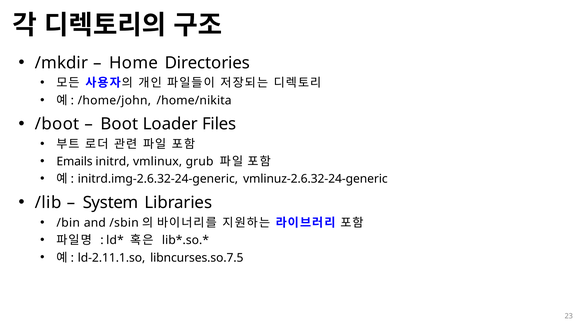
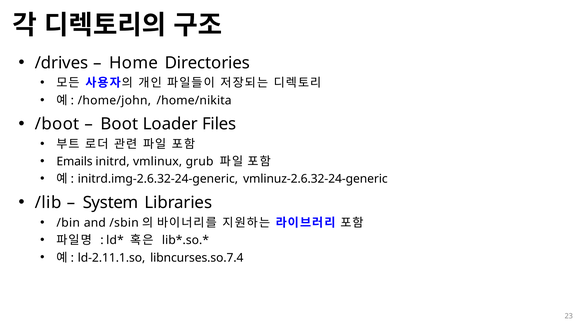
/mkdir: /mkdir -> /drives (62, 63)
libncurses.so.7.5: libncurses.so.7.5 -> libncurses.so.7.4 (197, 258)
